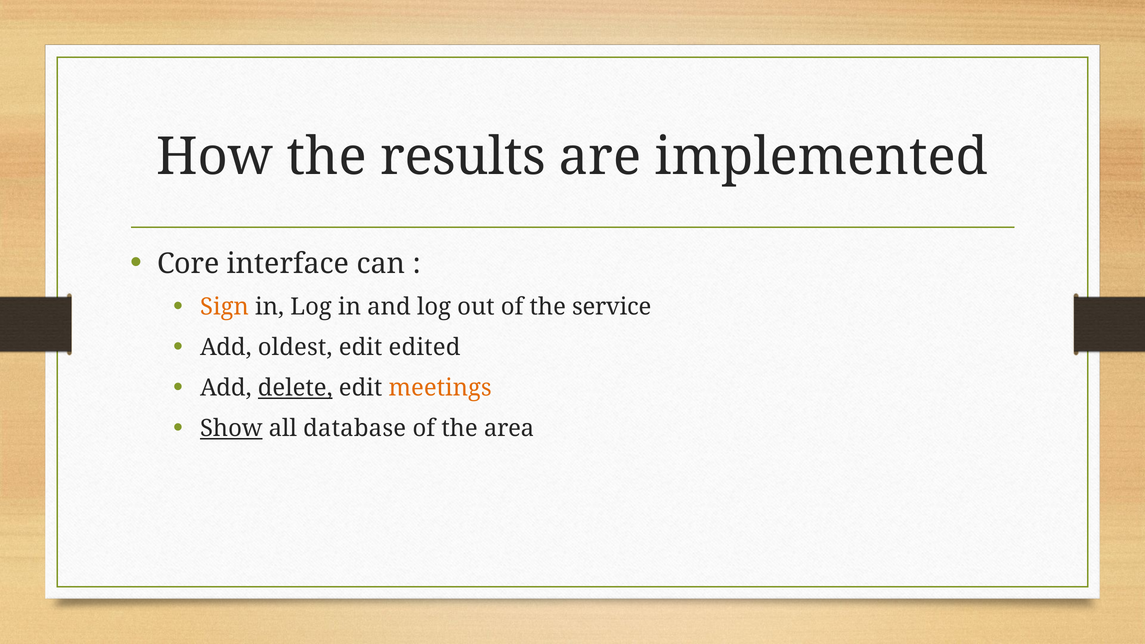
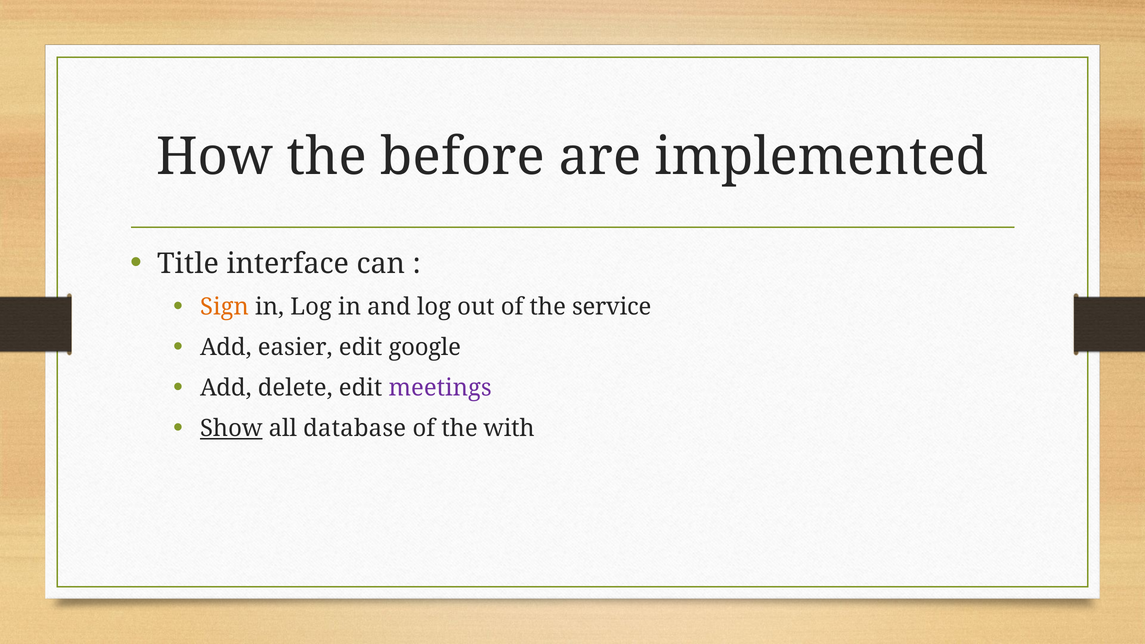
results: results -> before (463, 157)
Core: Core -> Title (188, 264)
oldest: oldest -> easier (295, 347)
edited: edited -> google (425, 347)
delete underline: present -> none (295, 388)
meetings colour: orange -> purple (440, 388)
area: area -> with (509, 428)
